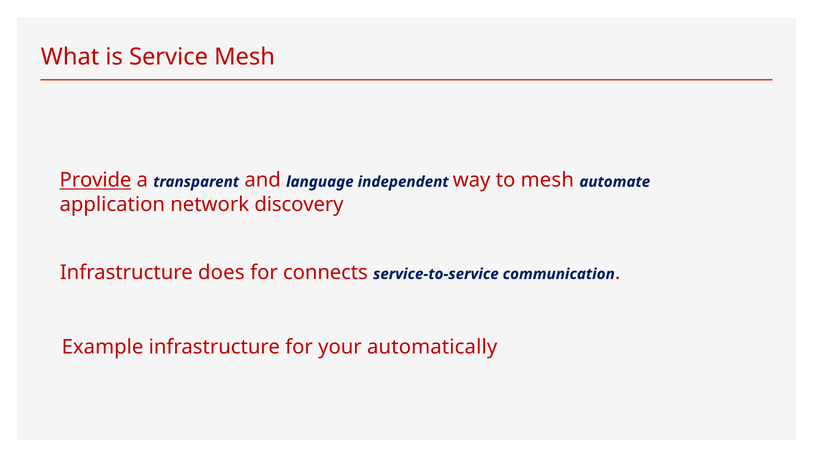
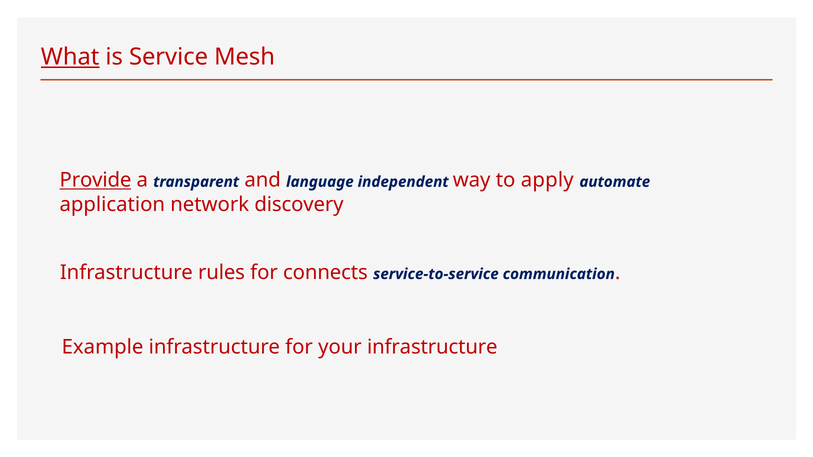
What underline: none -> present (70, 57)
to mesh: mesh -> apply (547, 180)
does: does -> rules (222, 273)
your automatically: automatically -> infrastructure (432, 347)
